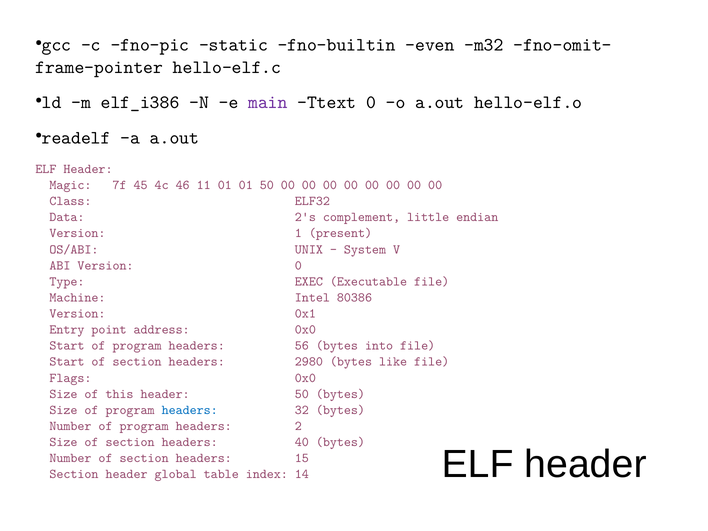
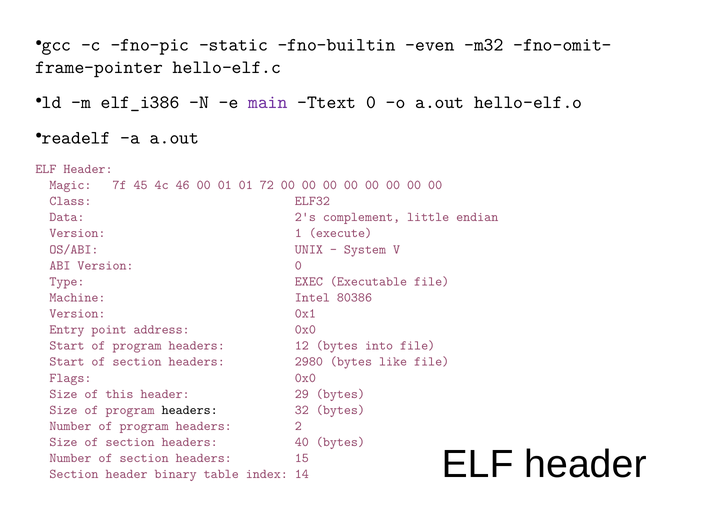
46 11: 11 -> 00 (204, 185)
01 50: 50 -> 72 (267, 185)
present: present -> execute (340, 233)
56: 56 -> 12 (302, 345)
header 50: 50 -> 29 (302, 394)
headers colour: blue -> black (190, 410)
global: global -> binary (176, 474)
